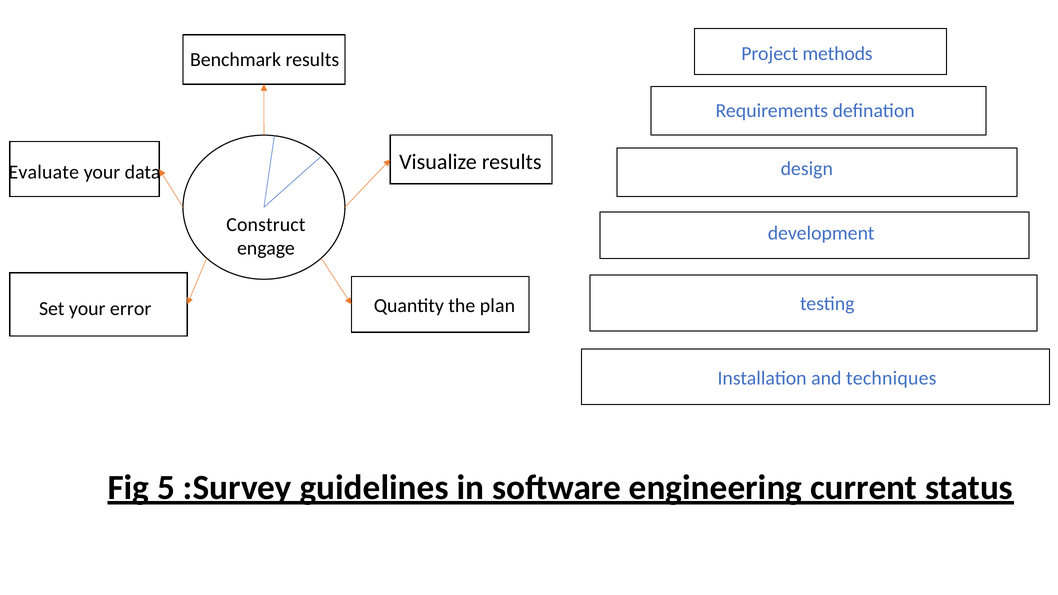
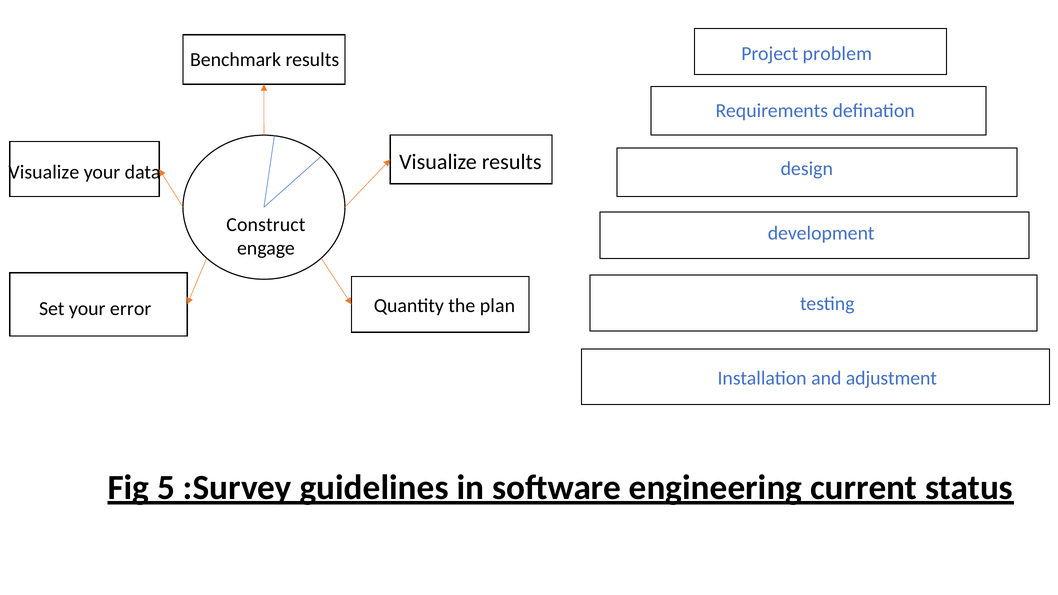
methods: methods -> problem (837, 54)
Evaluate: Evaluate -> Visualize (44, 172)
techniques: techniques -> adjustment (891, 378)
